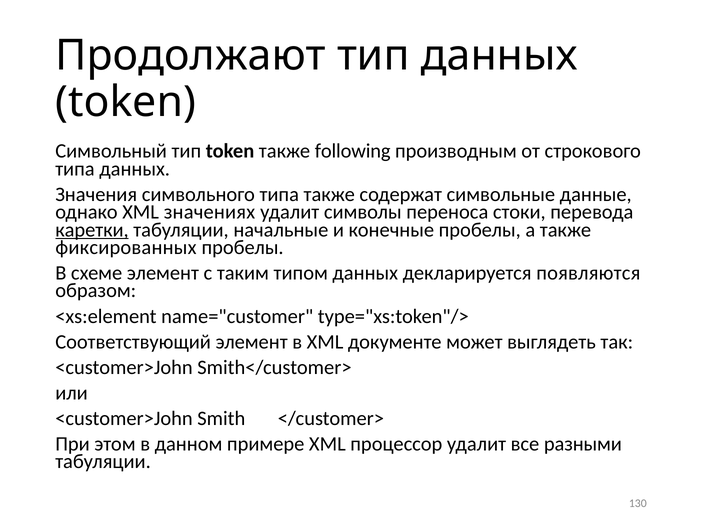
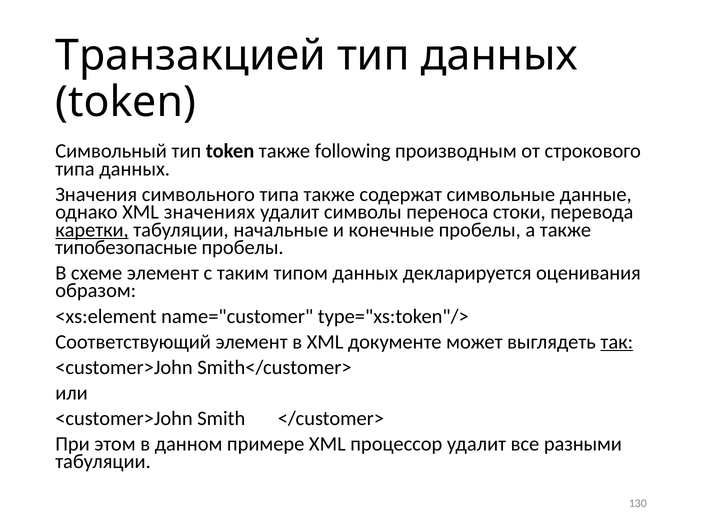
Продолжают: Продолжают -> Транзакцией (191, 55)
фиксированных: фиксированных -> типобезопасные (126, 247)
появляются: появляются -> оценивания (588, 273)
так underline: none -> present (617, 341)
